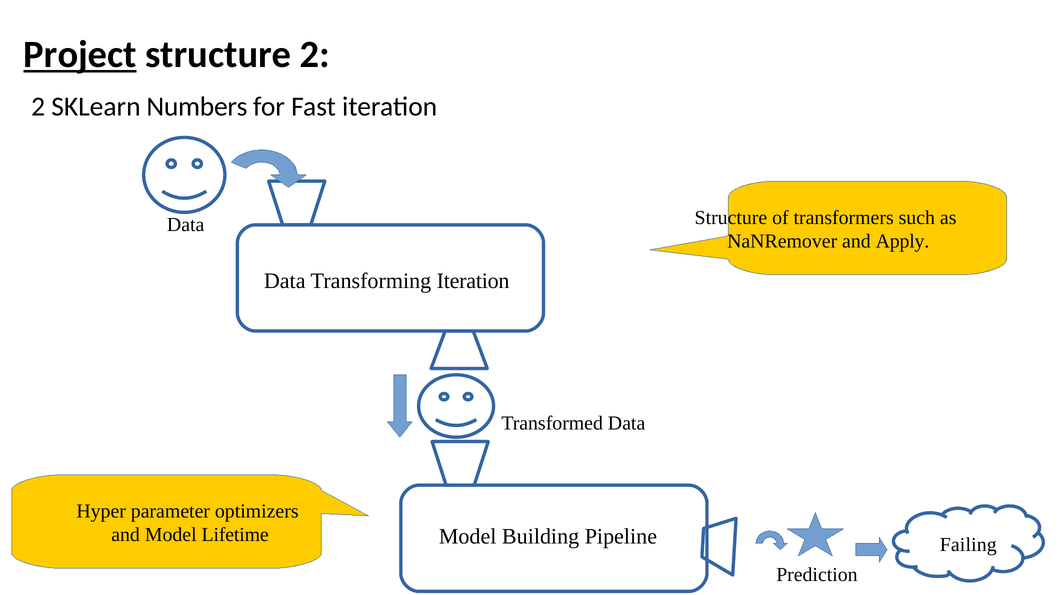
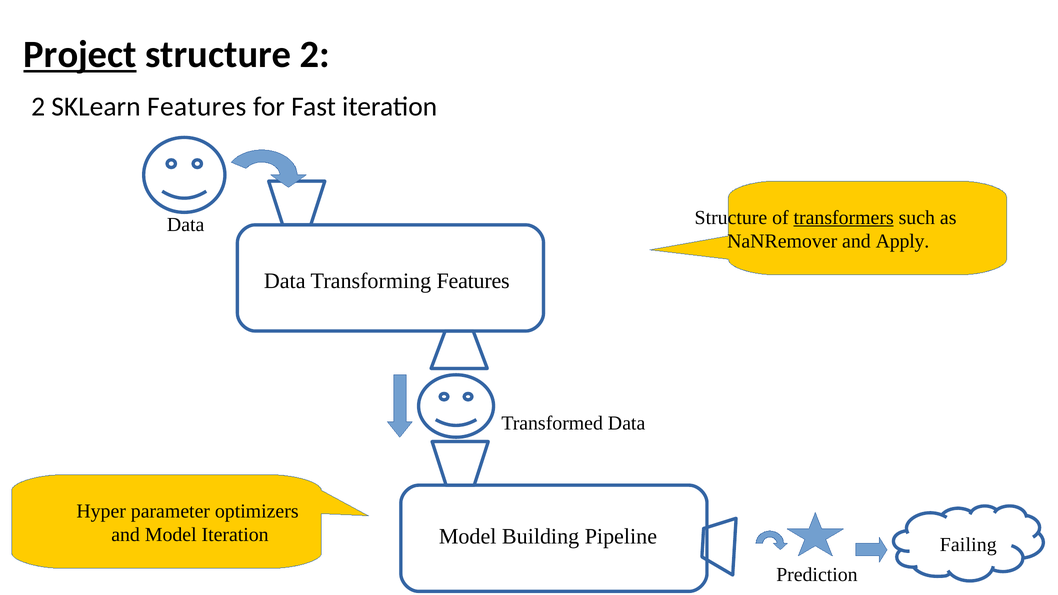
SKLearn Numbers: Numbers -> Features (197, 106)
transformers underline: none -> present (844, 218)
Transforming Iteration: Iteration -> Features (473, 281)
Model Lifetime: Lifetime -> Iteration (235, 535)
